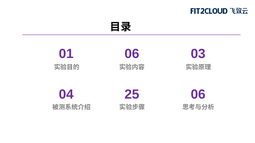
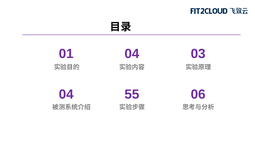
01 06: 06 -> 04 (132, 54)
25: 25 -> 55 (132, 95)
